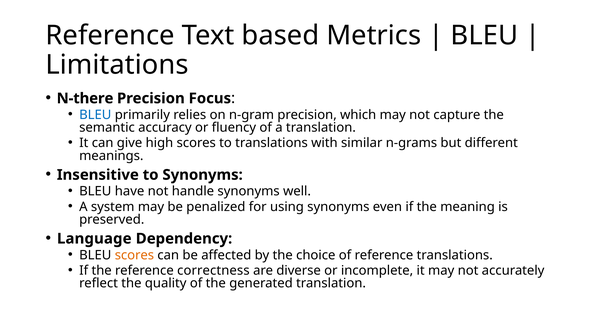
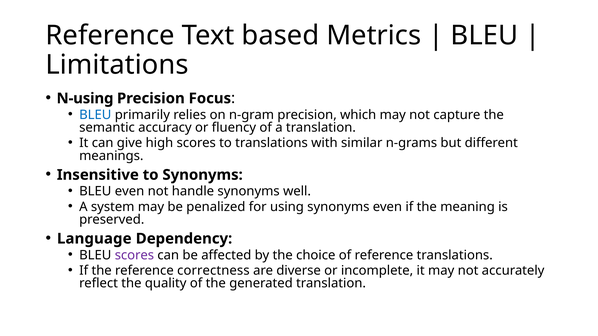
N-there: N-there -> N-using (85, 98)
BLEU have: have -> even (130, 192)
scores colour: orange -> purple (134, 255)
